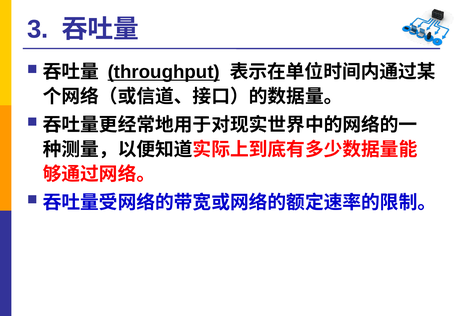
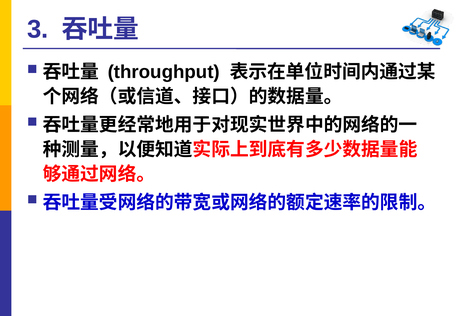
throughput underline: present -> none (164, 72)
